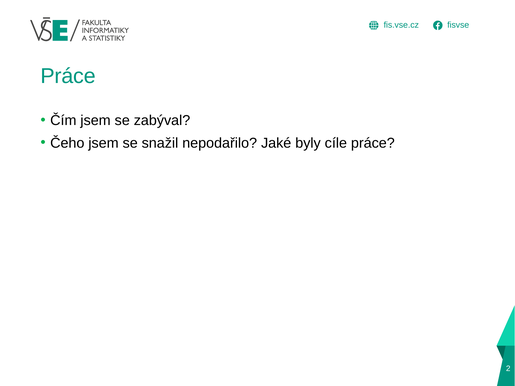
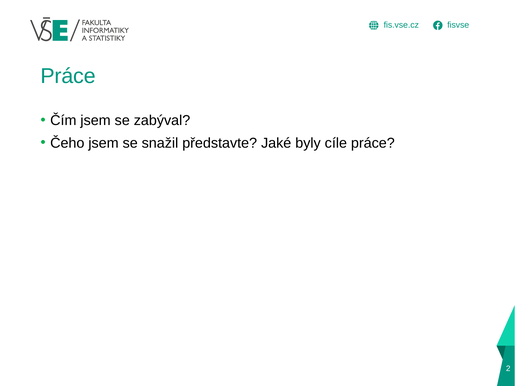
nepodařilo: nepodařilo -> představte (220, 143)
